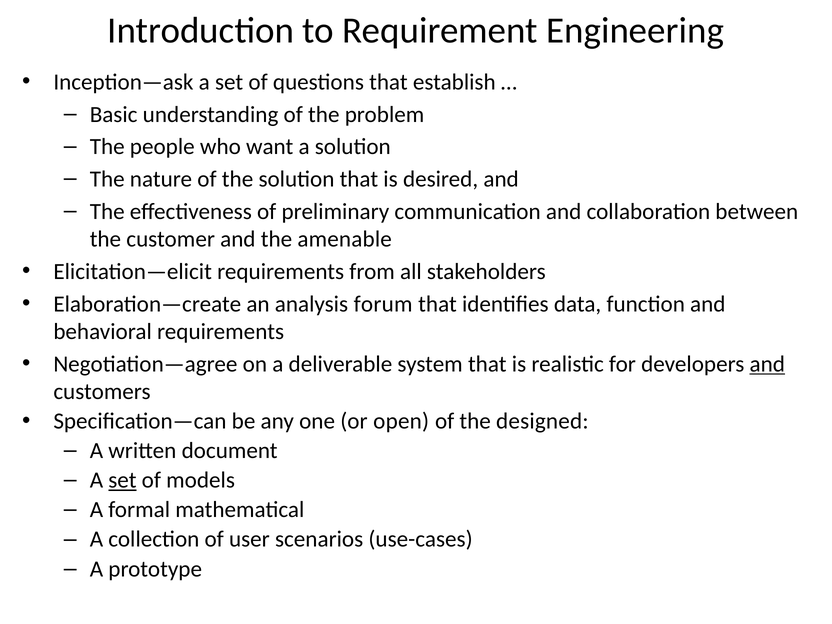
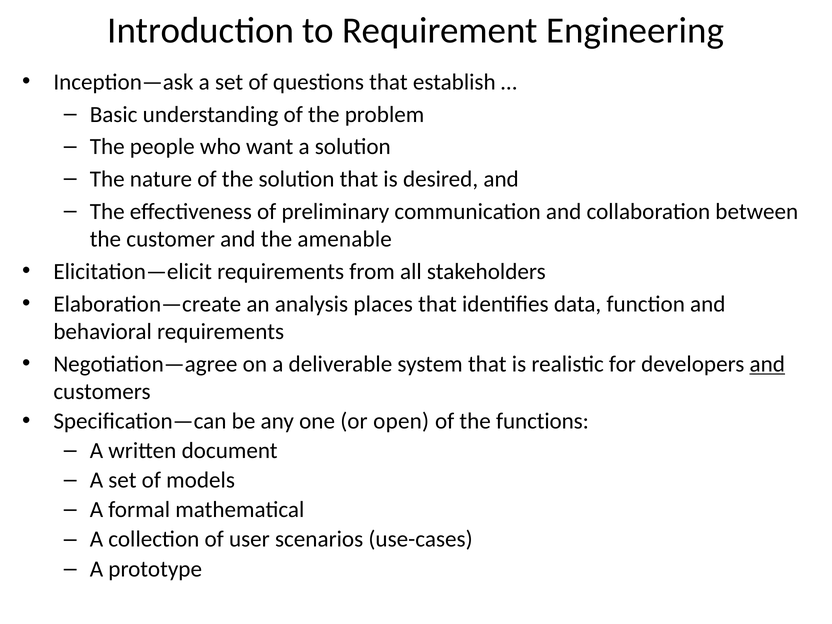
forum: forum -> places (383, 304)
designed: designed -> functions (542, 421)
set underline: present -> none (122, 480)
